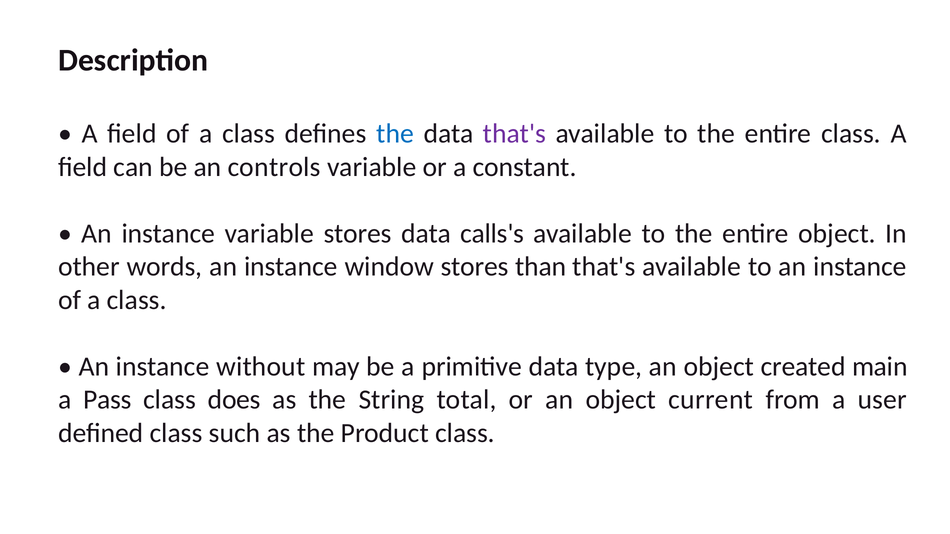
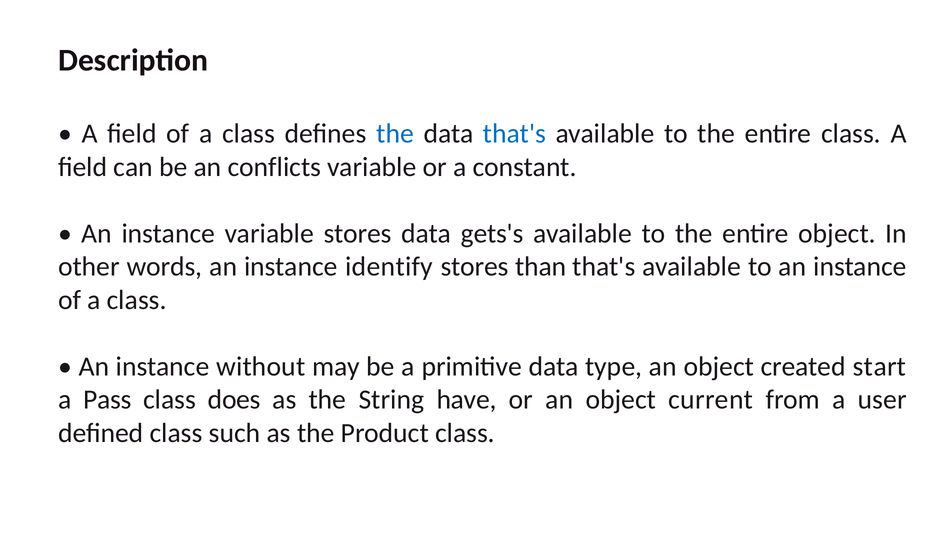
that's colour: purple -> blue (514, 134)
controls: controls -> conflicts (274, 167)
calls's: calls's -> gets's (492, 234)
window: window -> identify (389, 267)
main: main -> start (880, 367)
total: total -> have (467, 400)
